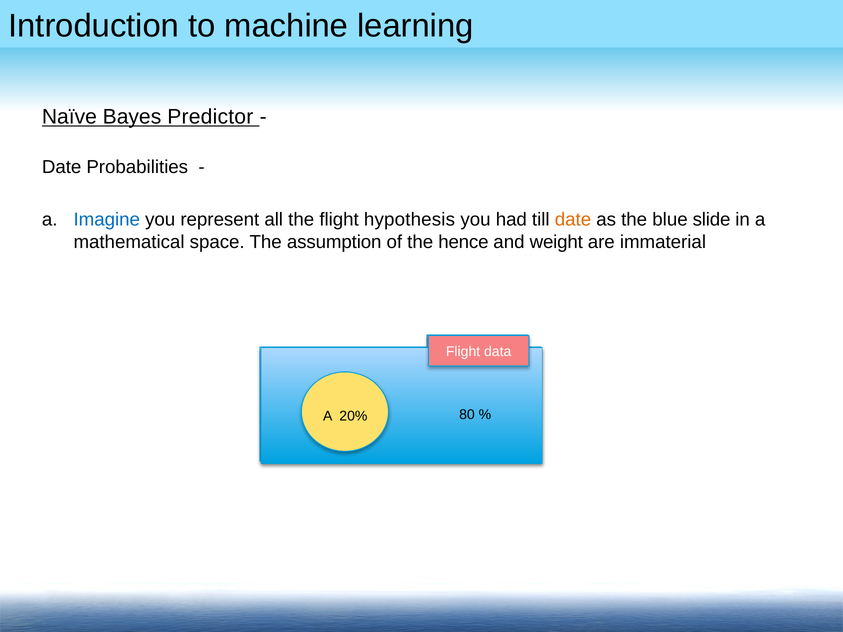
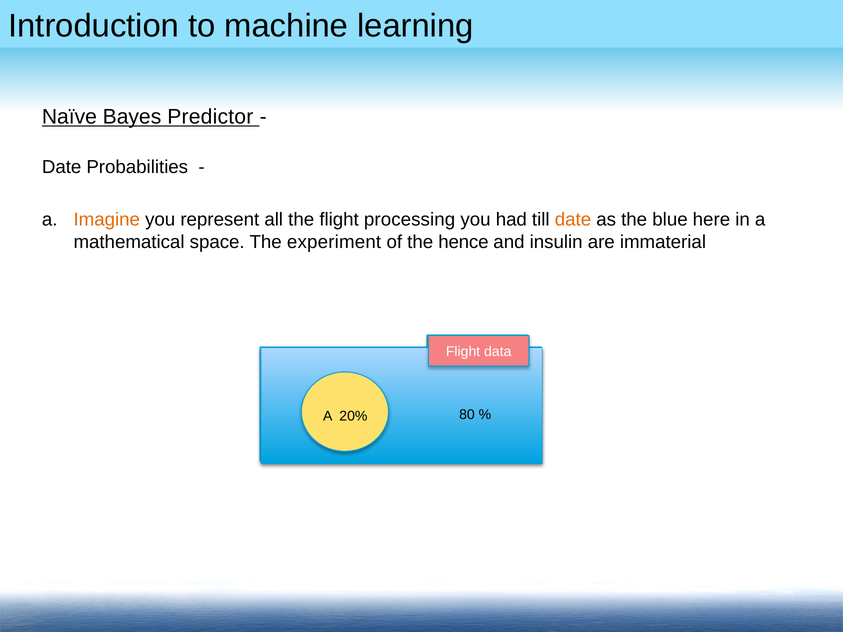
Imagine colour: blue -> orange (107, 219)
hypothesis: hypothesis -> processing (410, 219)
slide: slide -> here (711, 219)
assumption: assumption -> experiment (334, 242)
weight: weight -> insulin (556, 242)
